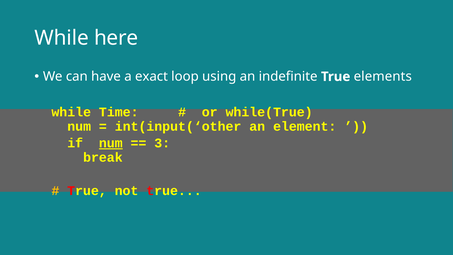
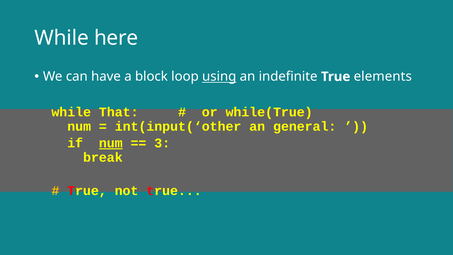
exact: exact -> block (151, 77)
using underline: none -> present (219, 77)
Time: Time -> That (119, 112)
element: element -> general (305, 126)
